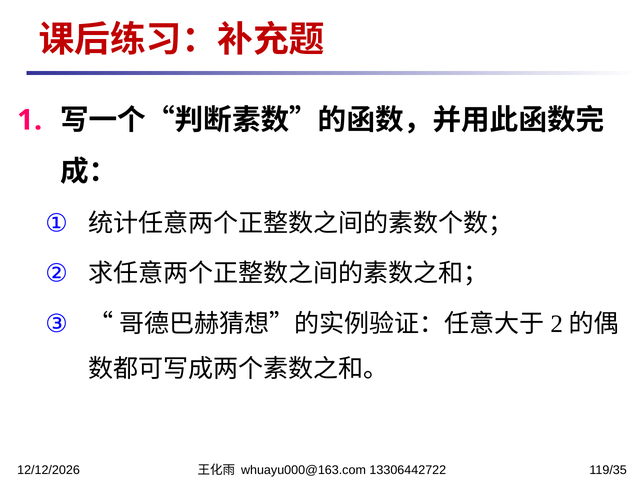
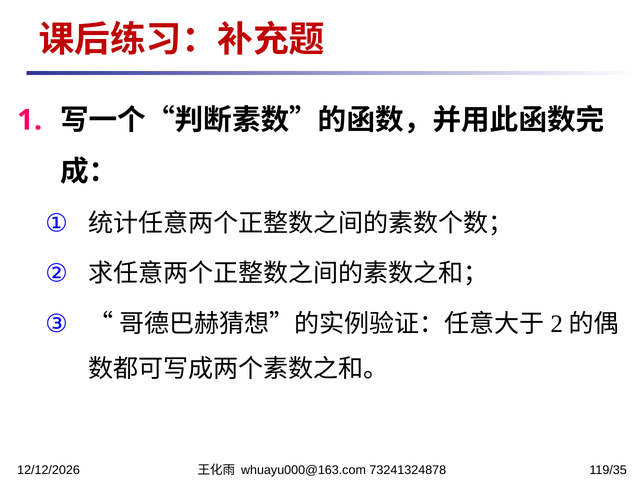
13306442722: 13306442722 -> 73241324878 (408, 470)
